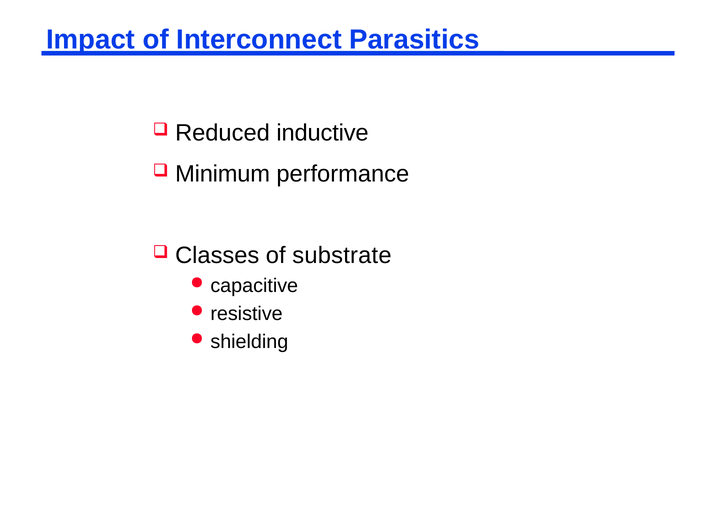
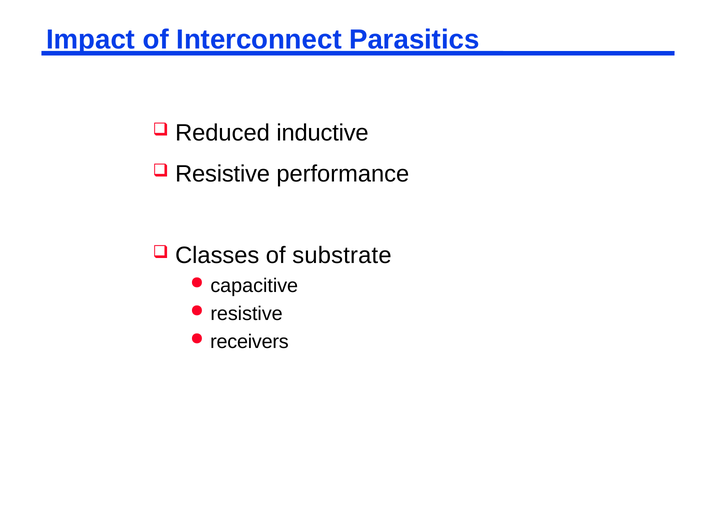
Minimum: Minimum -> Resistive (223, 174)
shielding: shielding -> receivers (249, 342)
